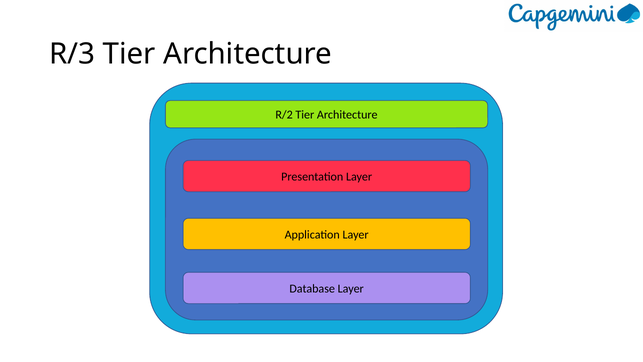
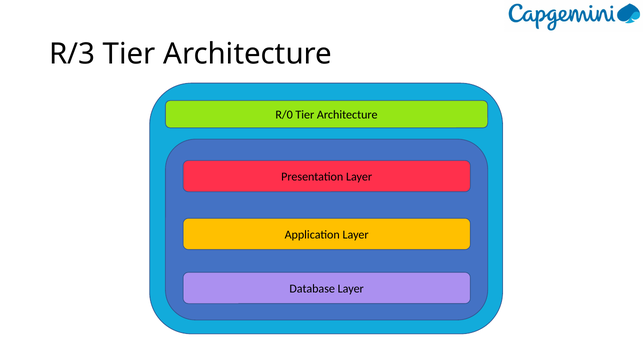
R/2: R/2 -> R/0 (284, 115)
